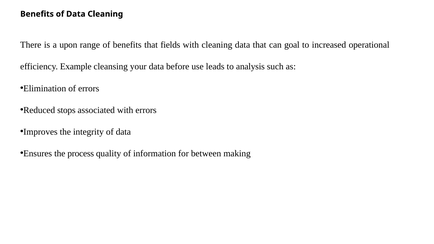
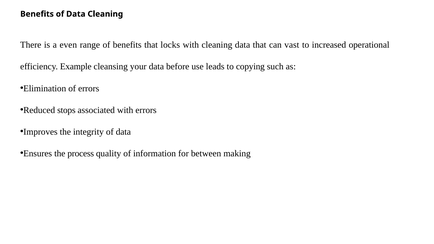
upon: upon -> even (68, 45)
fields: fields -> locks (170, 45)
goal: goal -> vast (292, 45)
analysis: analysis -> copying (250, 67)
